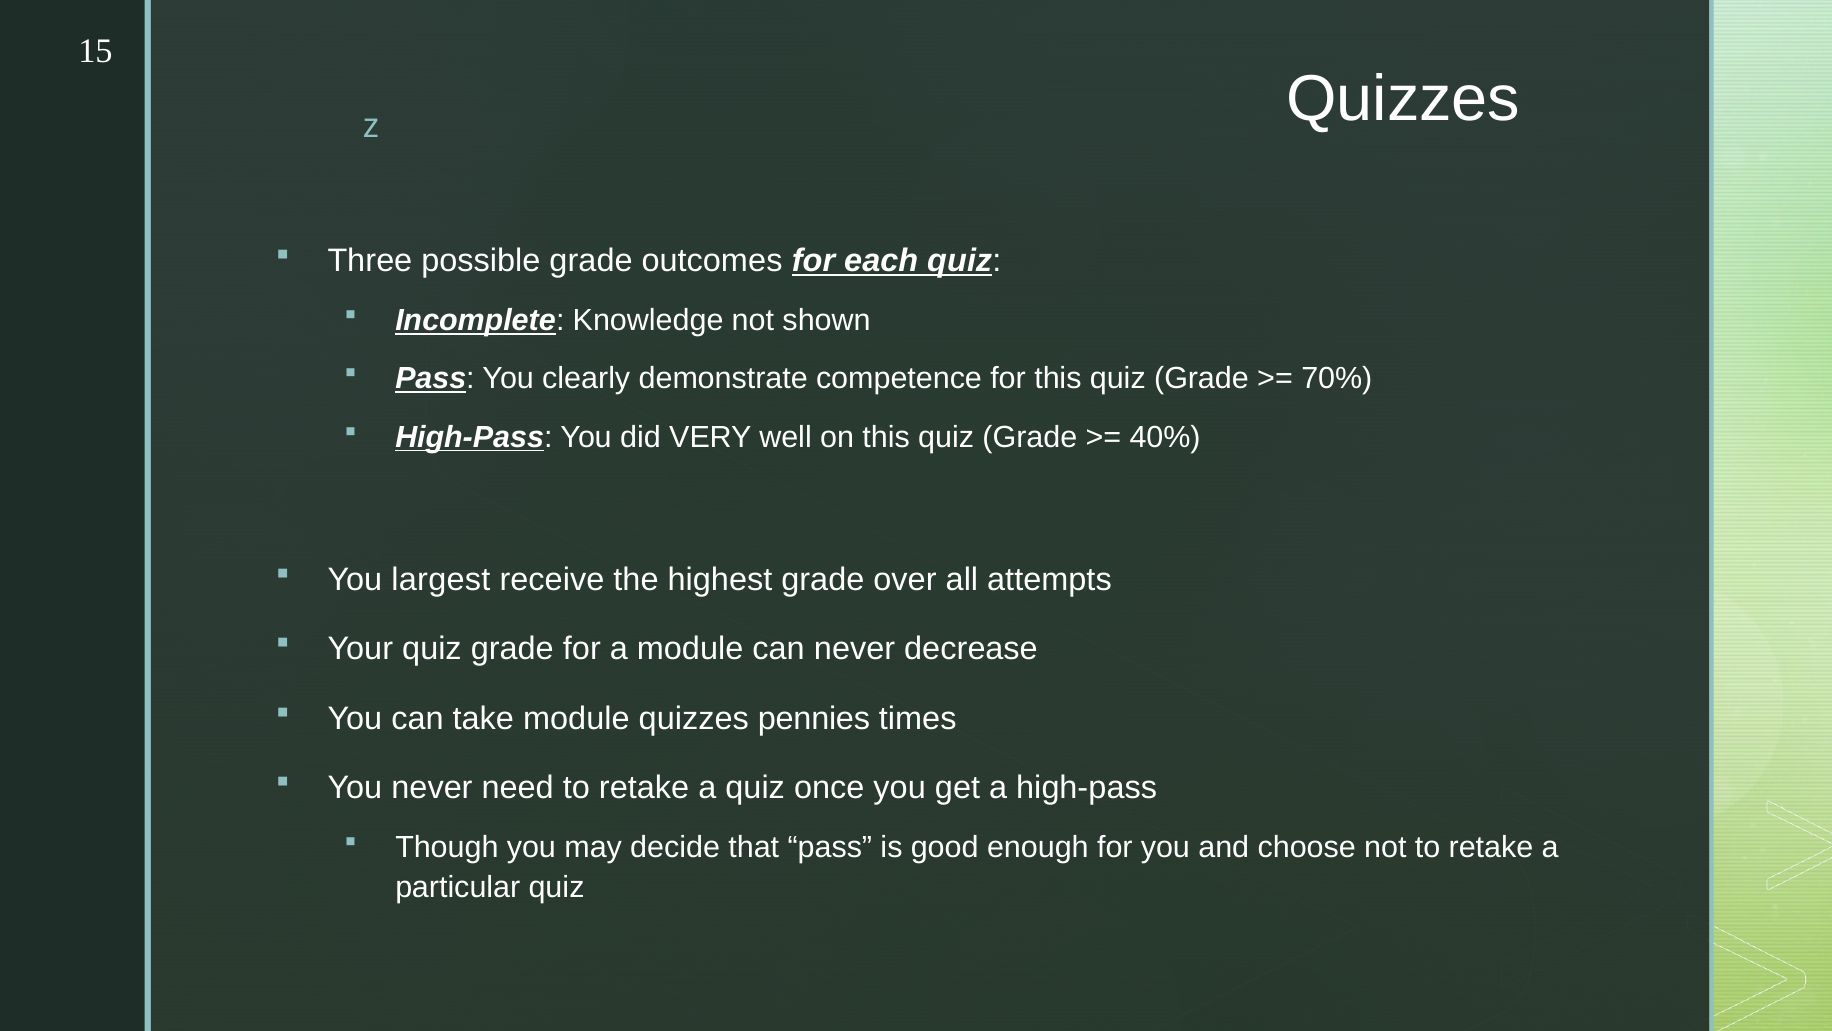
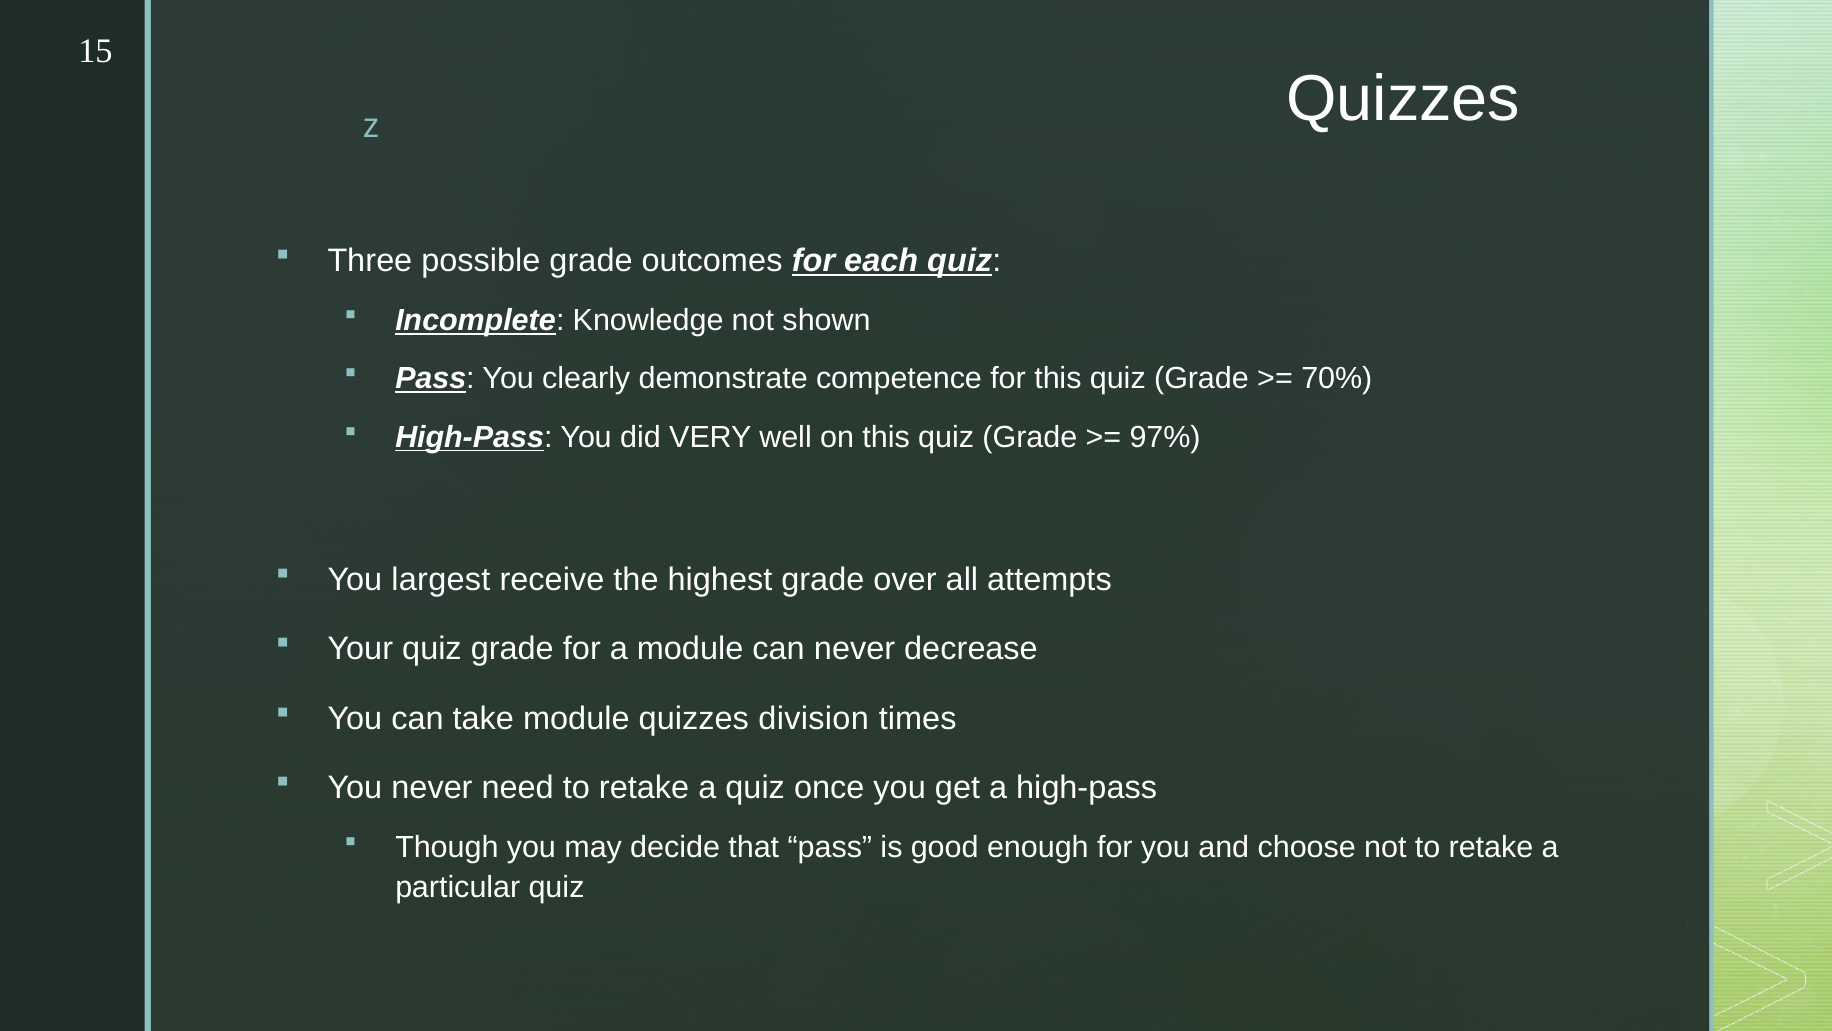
40%: 40% -> 97% (1165, 437)
pennies: pennies -> division (814, 718)
